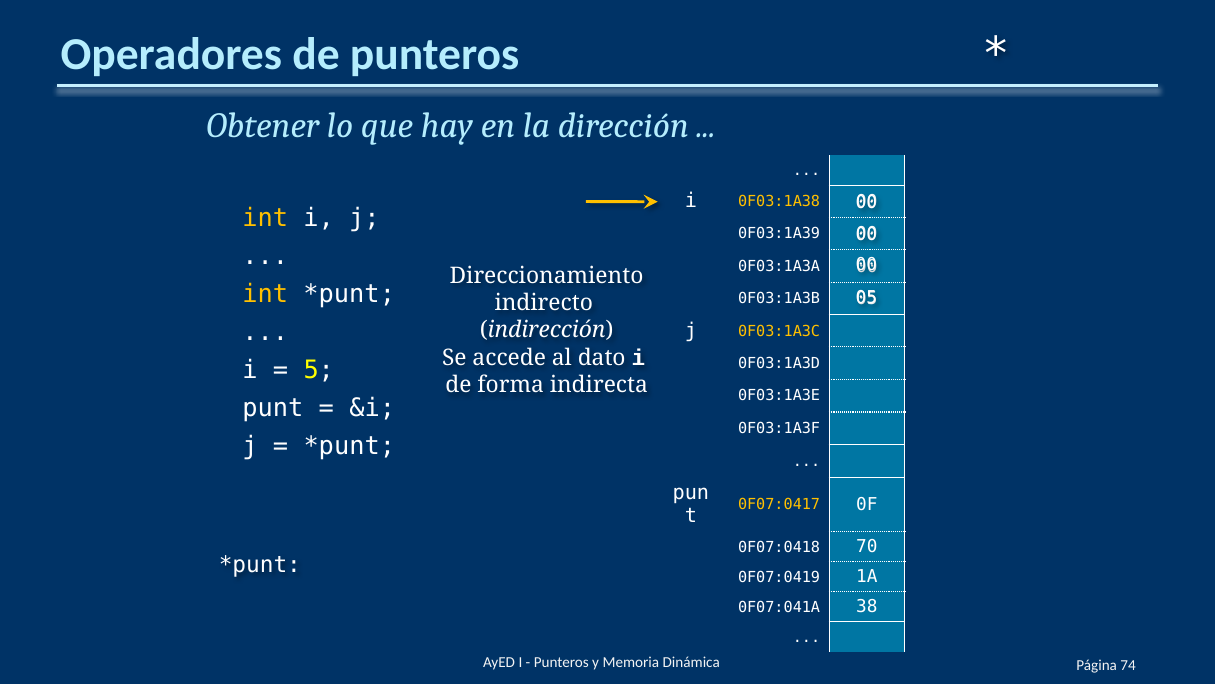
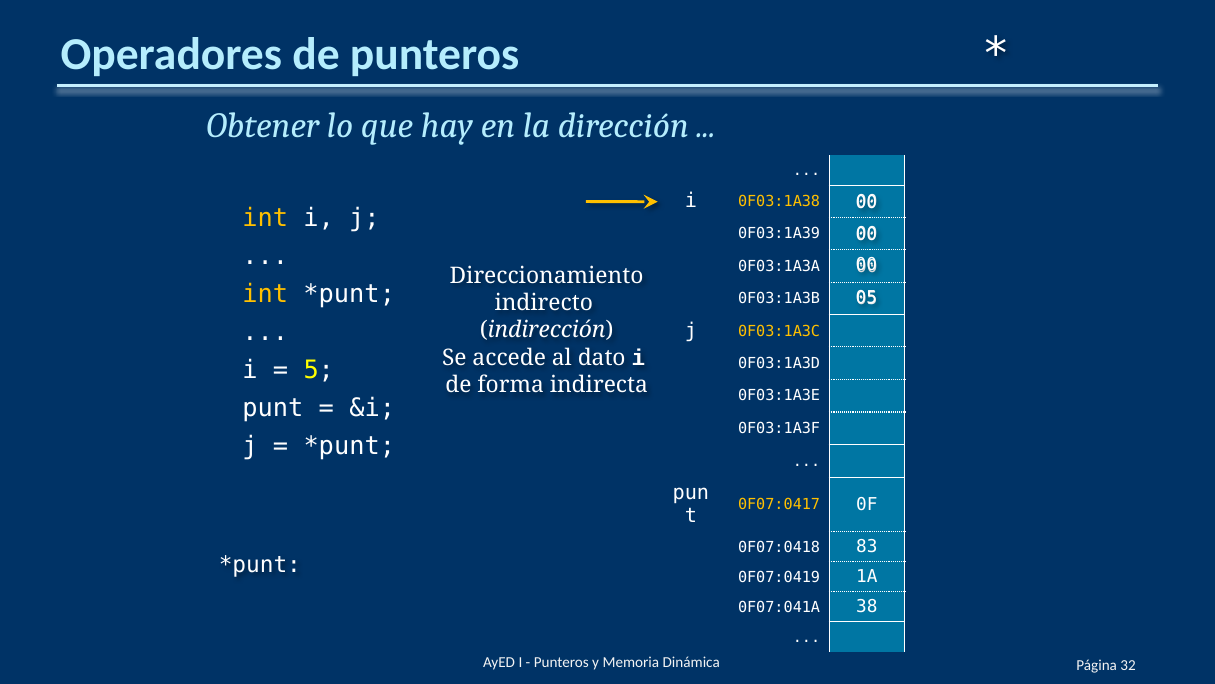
70: 70 -> 83 (867, 547)
74: 74 -> 32 (1128, 665)
